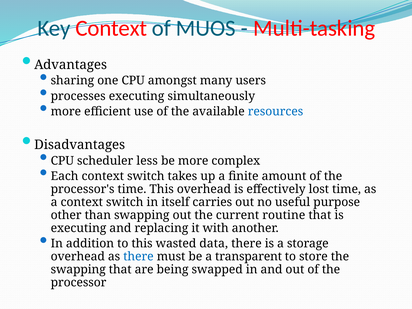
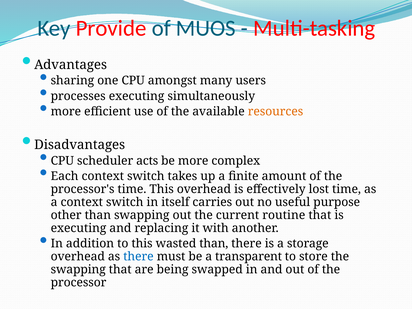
Key Context: Context -> Provide (111, 28)
resources colour: blue -> orange (275, 112)
less: less -> acts (147, 161)
wasted data: data -> than (214, 244)
